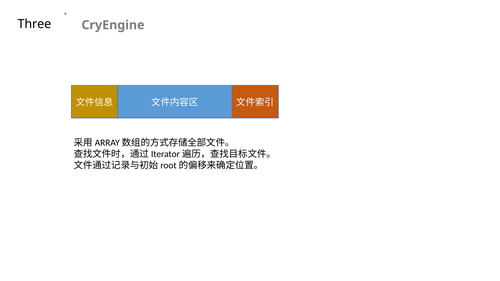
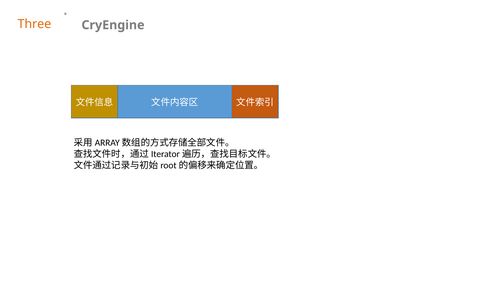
Three colour: black -> orange (34, 24)
